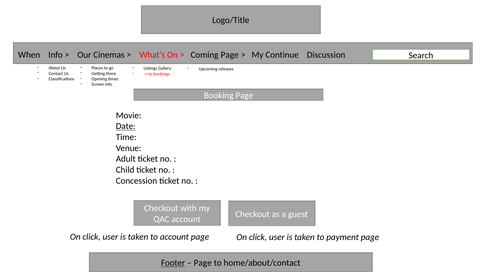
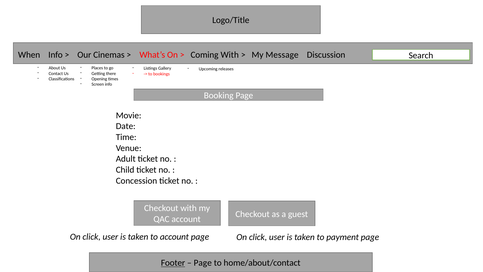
Coming Page: Page -> With (230, 55)
Continue: Continue -> Message (282, 55)
Date underline: present -> none (126, 126)
